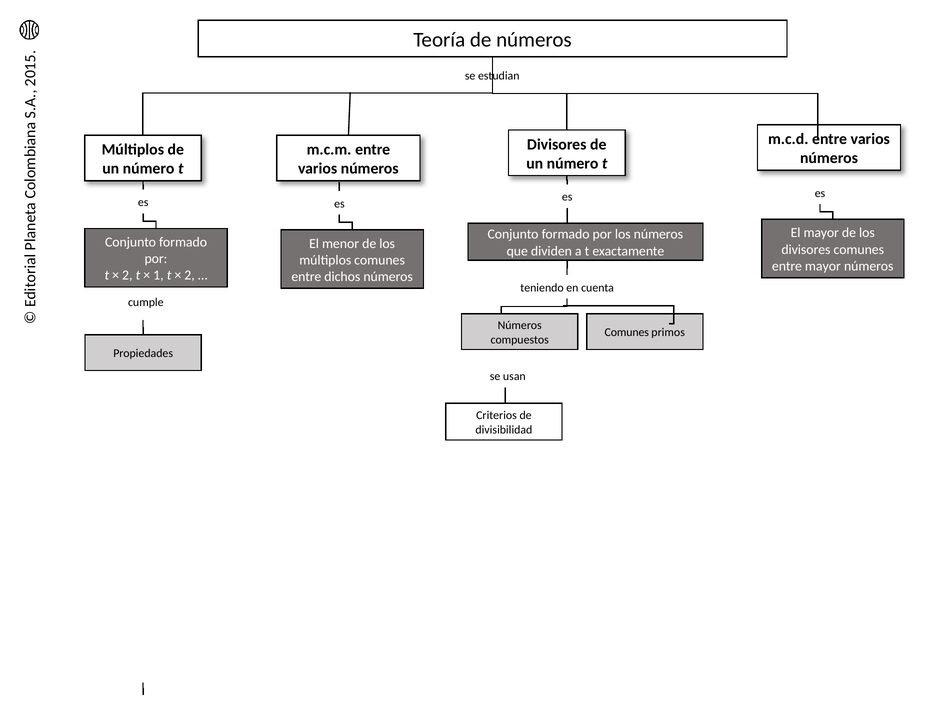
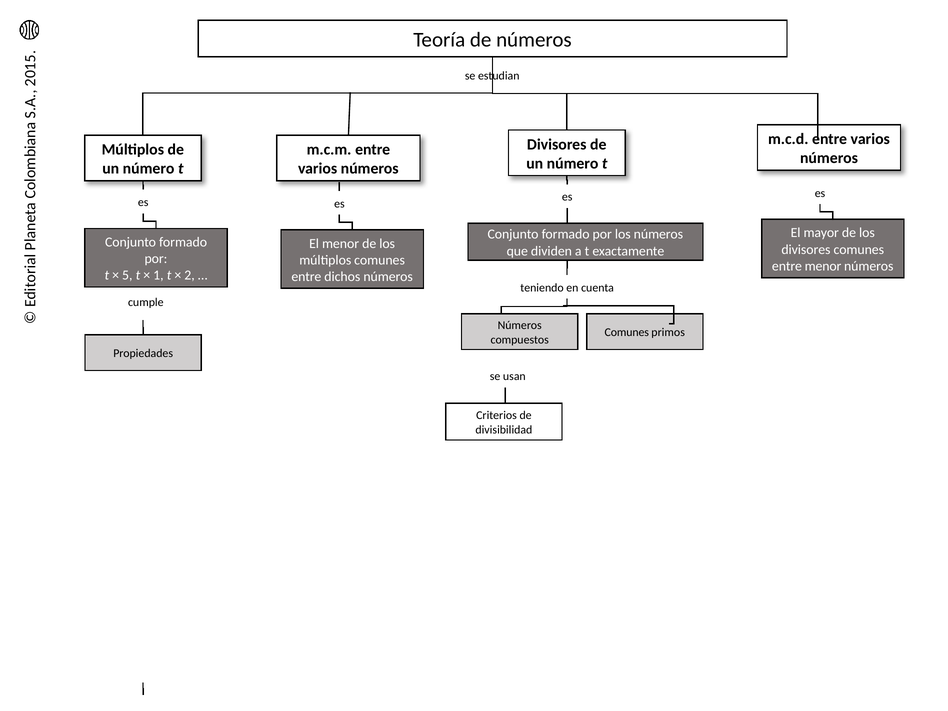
entre mayor: mayor -> menor (823, 266)
2: 2 -> 5 (127, 275)
